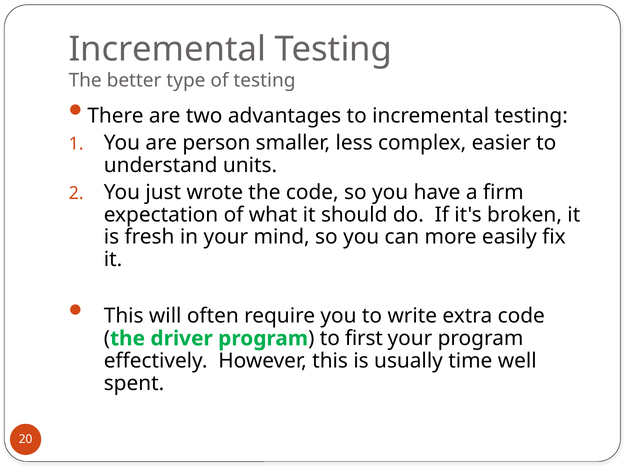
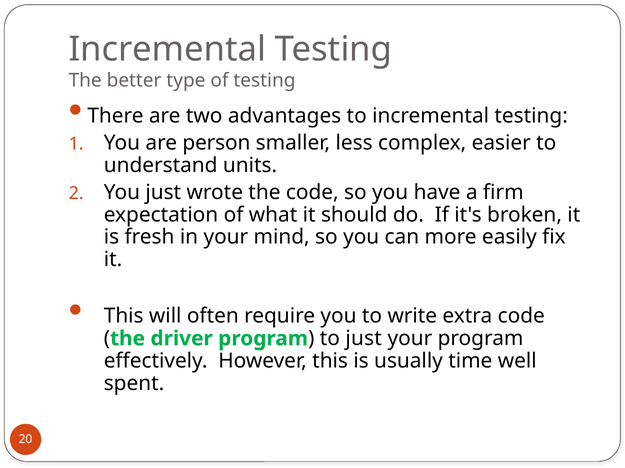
to first: first -> just (364, 339)
